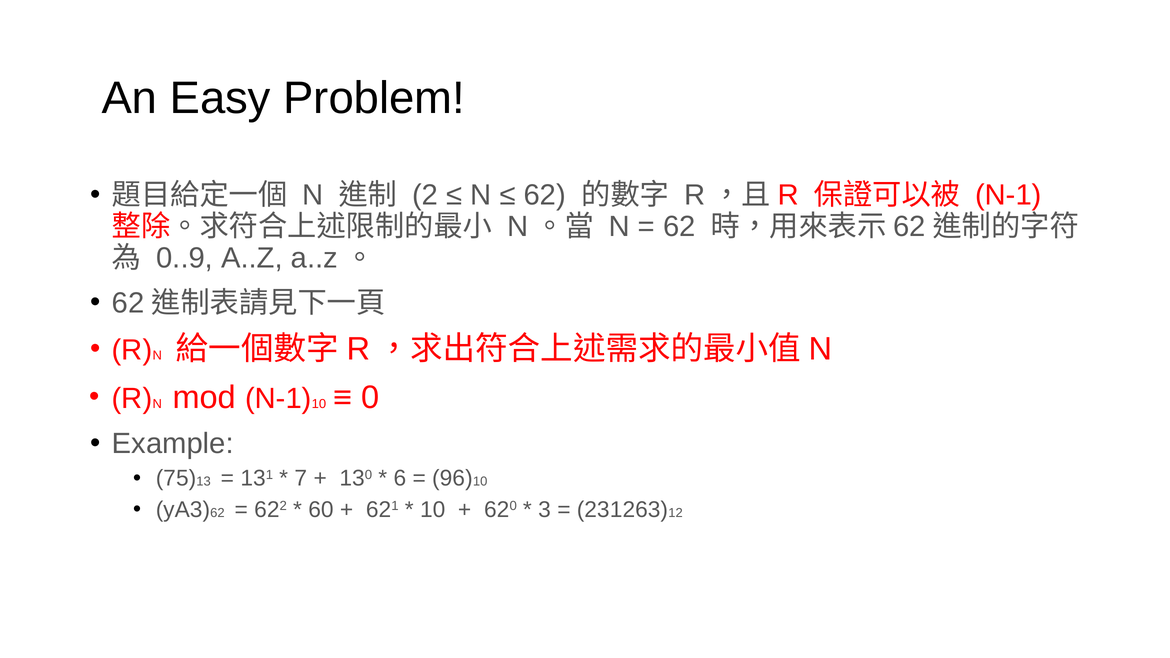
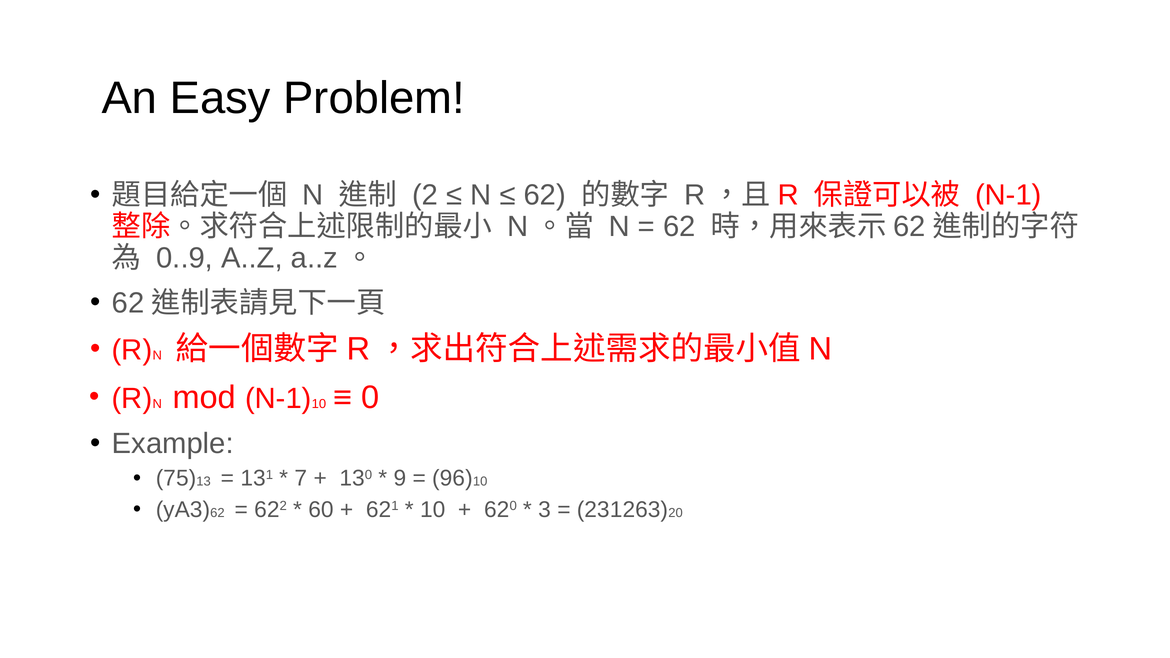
6: 6 -> 9 (400, 479)
12: 12 -> 20 (676, 513)
